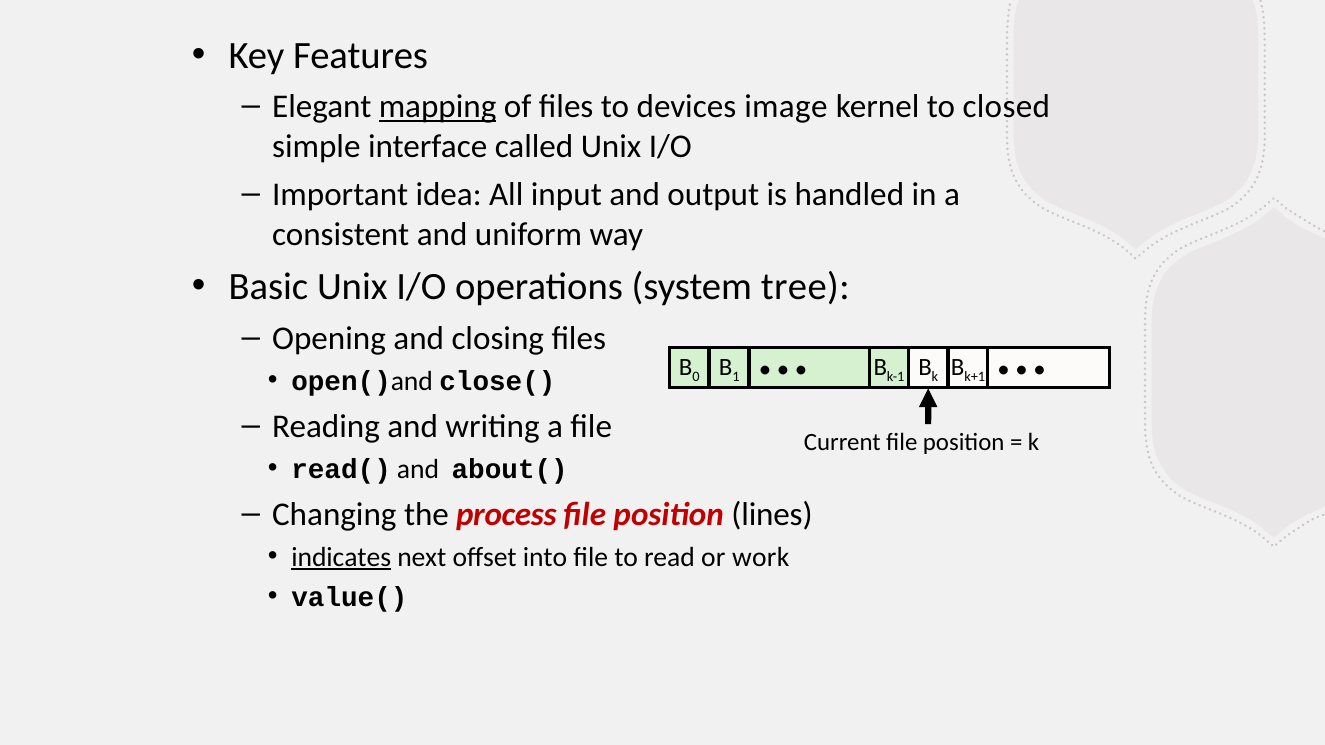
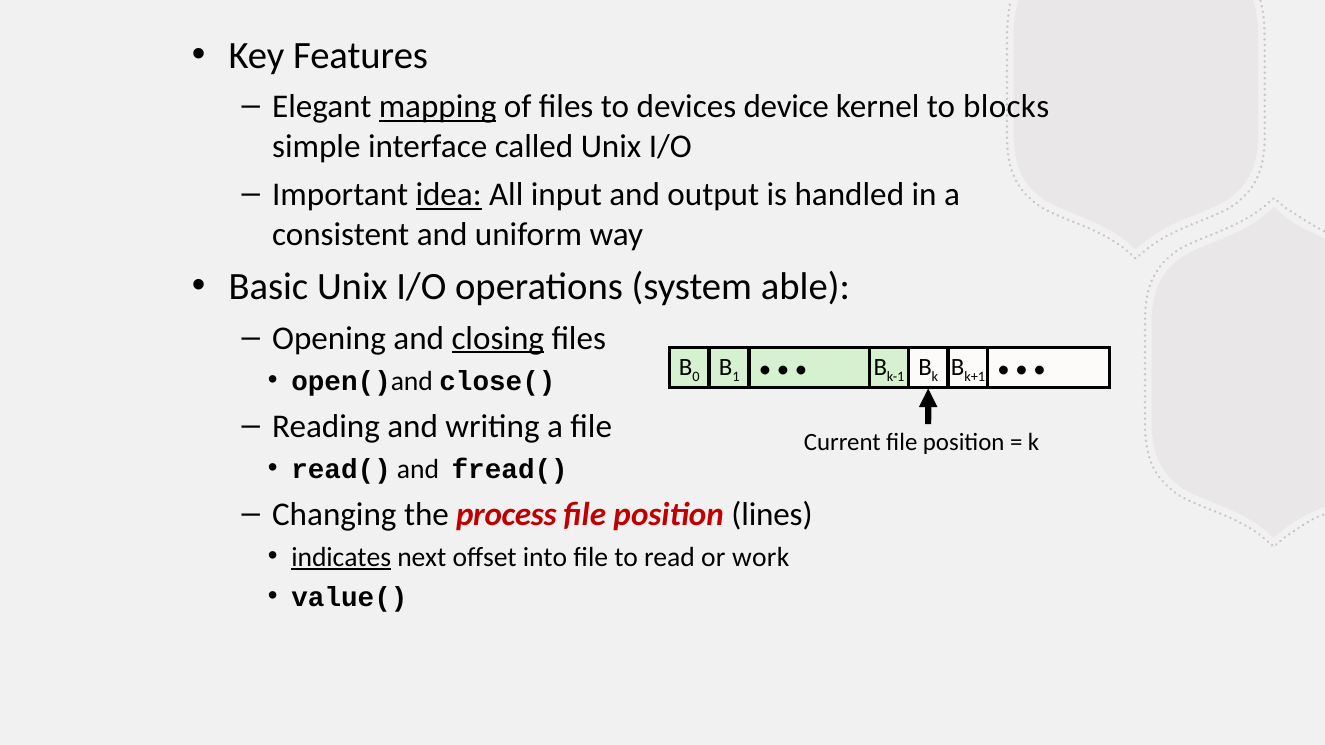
image: image -> device (786, 107)
closed: closed -> blocks (1006, 107)
idea underline: none -> present (449, 194)
tree: tree -> able (805, 287)
closing underline: none -> present (498, 338)
about(: about( -> fread( (510, 469)
